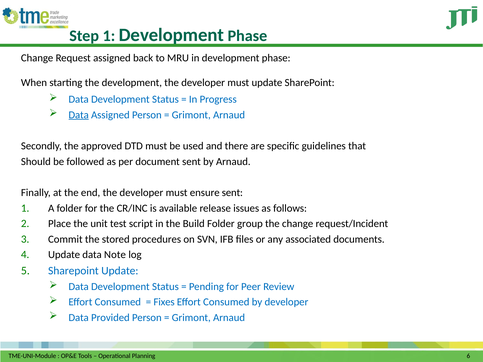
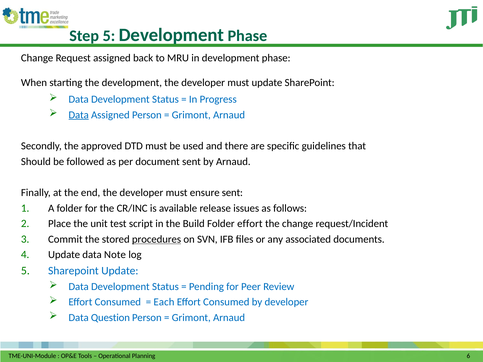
Step 1: 1 -> 5 (109, 36)
Folder group: group -> effort (250, 224)
procedures underline: none -> present (157, 239)
Fixes: Fixes -> Each (164, 302)
Provided: Provided -> Question (110, 318)
